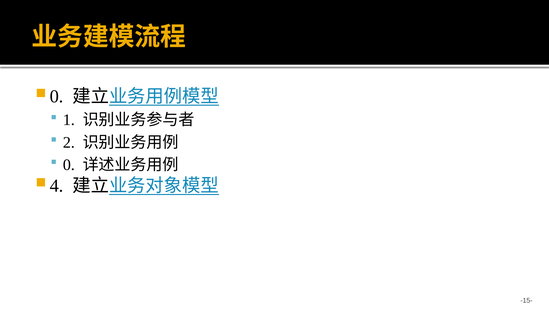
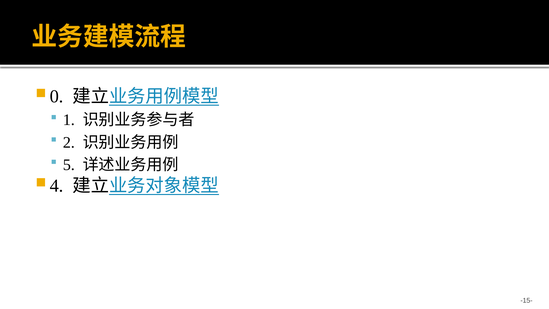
0: 0 -> 5 (69, 165)
